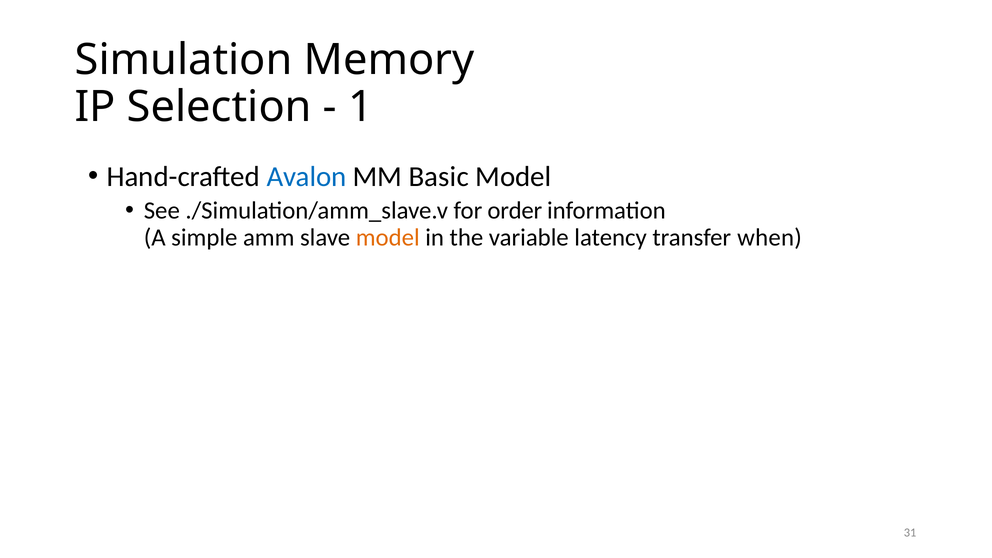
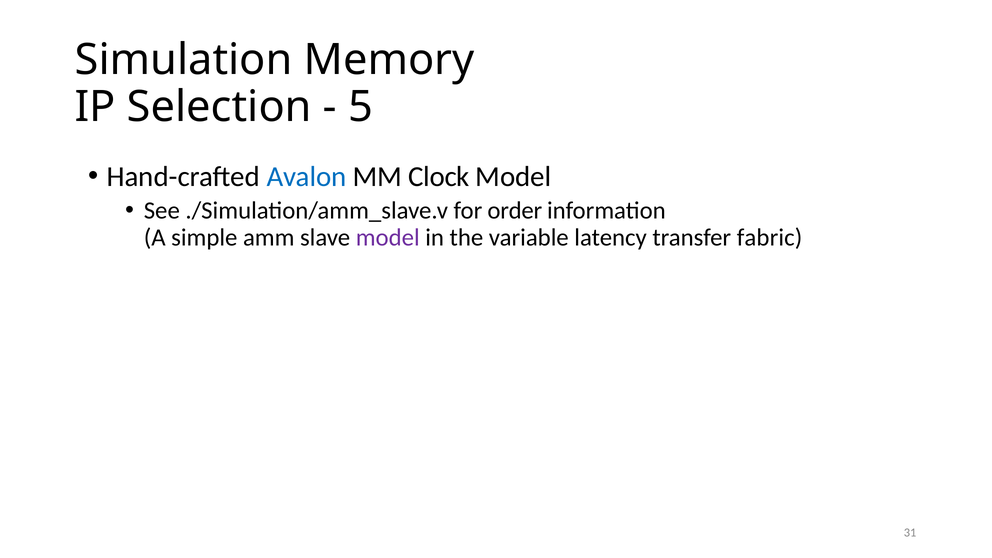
1: 1 -> 5 (361, 107)
Basic: Basic -> Clock (439, 177)
model colour: orange -> purple (388, 238)
when: when -> fabric (770, 238)
